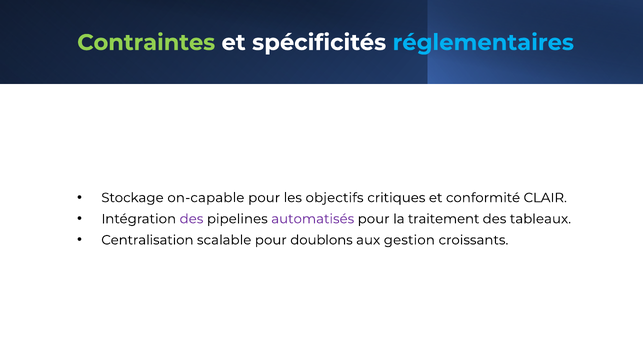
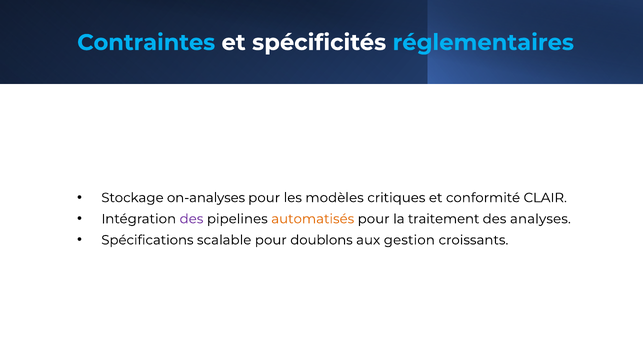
Contraintes colour: light green -> light blue (146, 43)
on-capable: on-capable -> on-analyses (206, 198)
objectifs: objectifs -> modèles (335, 198)
automatisés colour: purple -> orange (313, 219)
tableaux: tableaux -> analyses (540, 219)
Centralisation: Centralisation -> Spécifications (147, 240)
